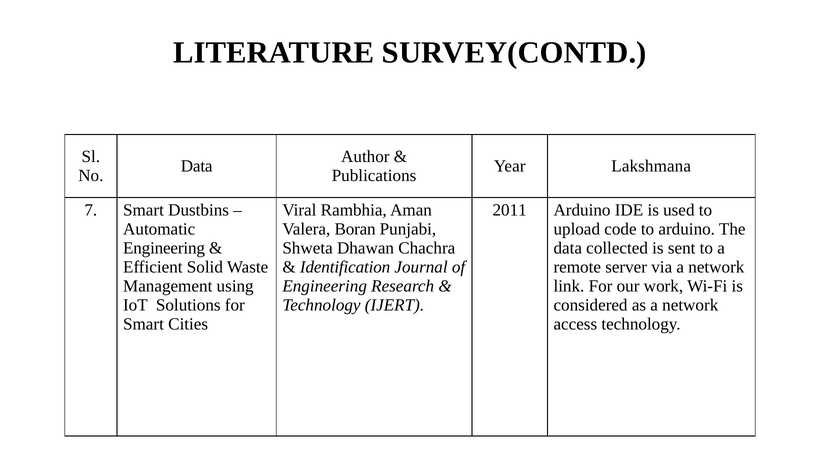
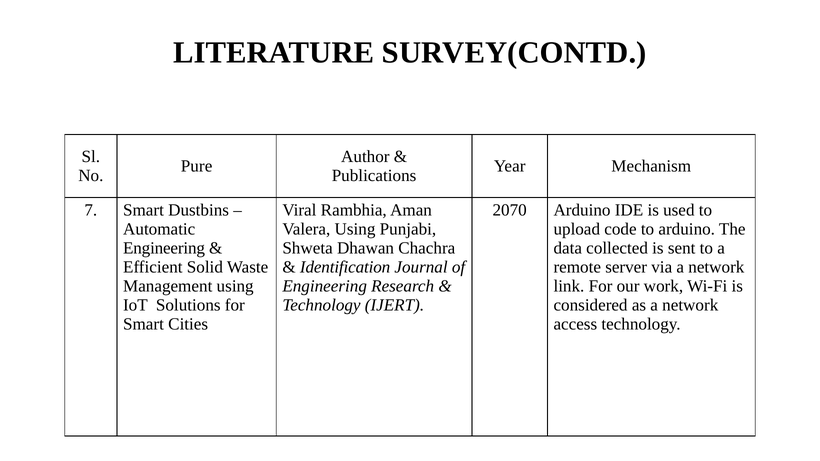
Data: Data -> Pure (197, 166)
Lakshmana: Lakshmana -> Mechanism (651, 166)
2011: 2011 -> 2070 (510, 210)
Valera Boran: Boran -> Using (355, 229)
